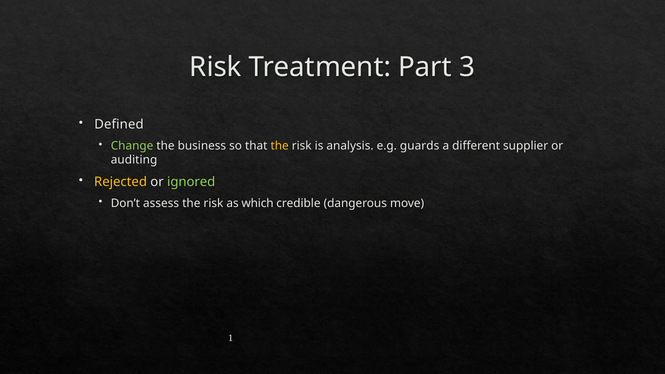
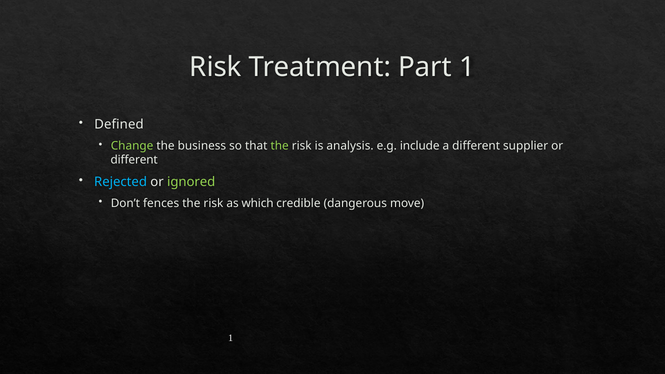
Part 3: 3 -> 1 (467, 67)
the colour: yellow -> light green (280, 146)
guards: guards -> include (420, 146)
auditing: auditing -> different (134, 160)
Rejected colour: yellow -> light blue (121, 182)
assess: assess -> fences (161, 203)
